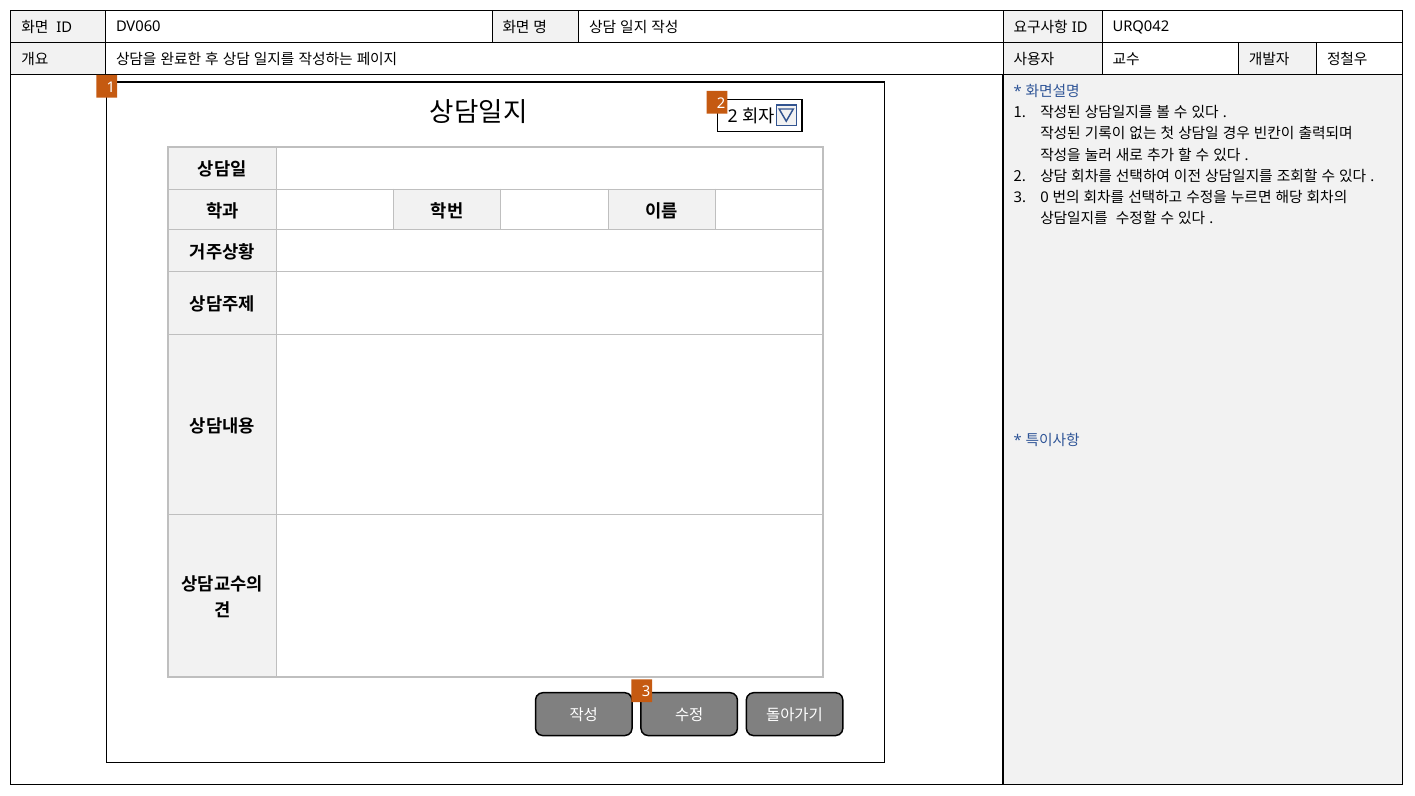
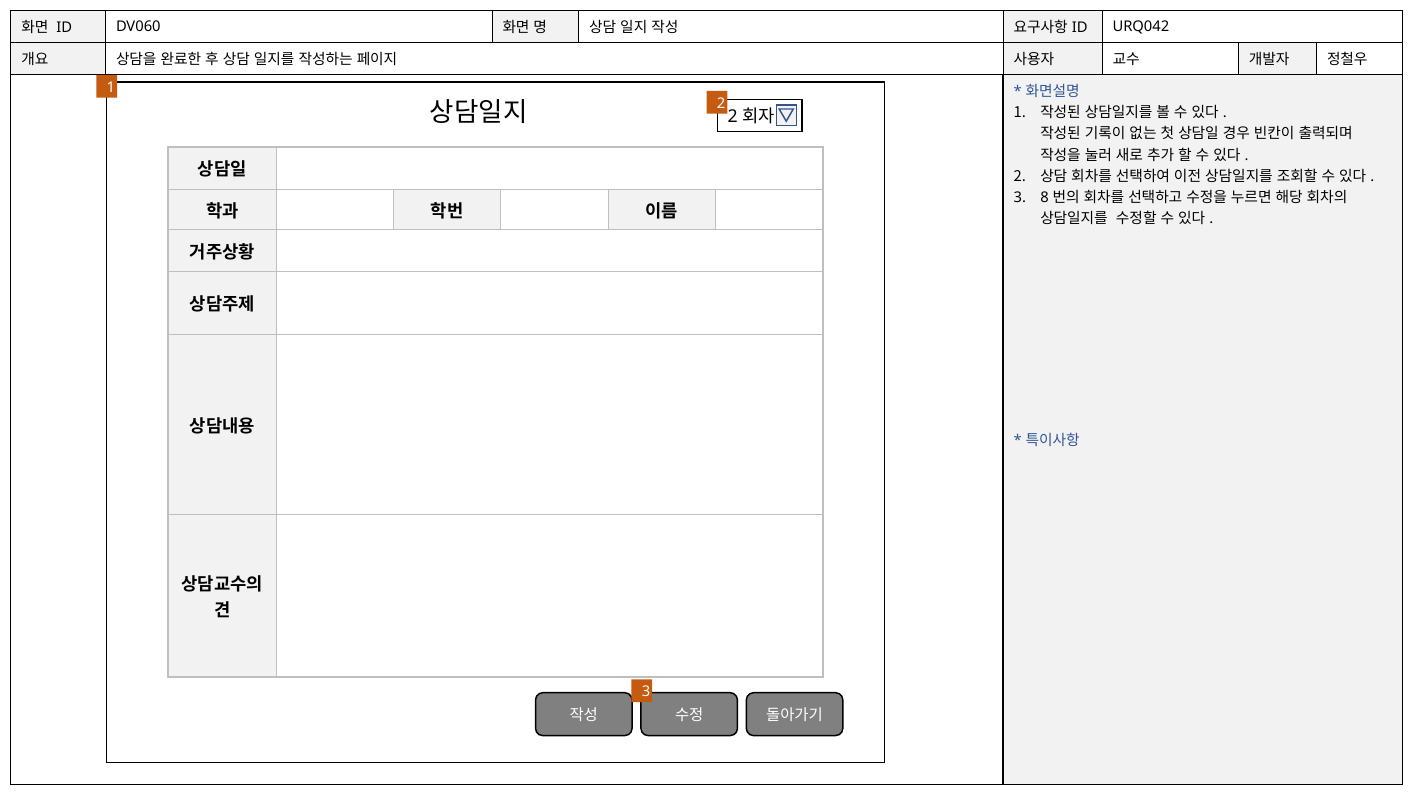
0: 0 -> 8 (1044, 198)
